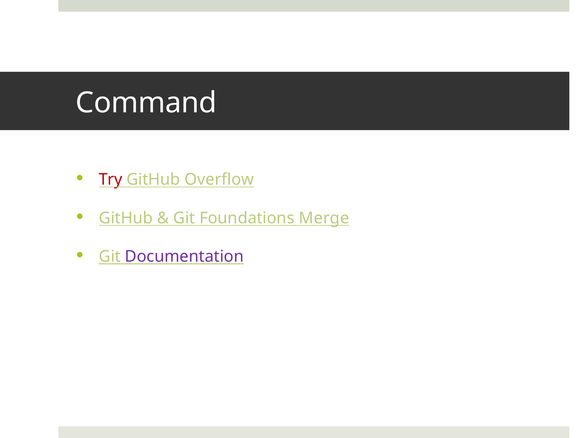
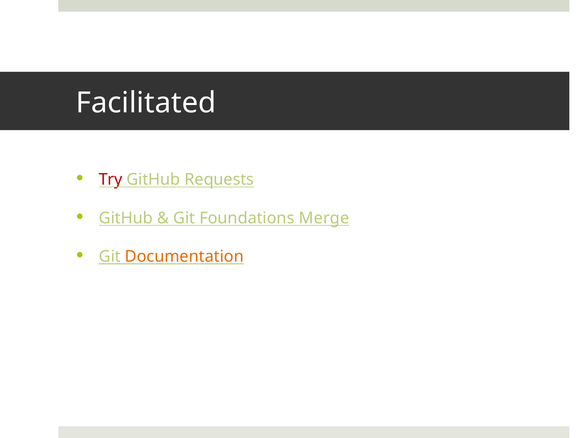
Command: Command -> Facilitated (146, 103)
Overflow: Overflow -> Requests (219, 180)
Documentation colour: purple -> orange (184, 256)
